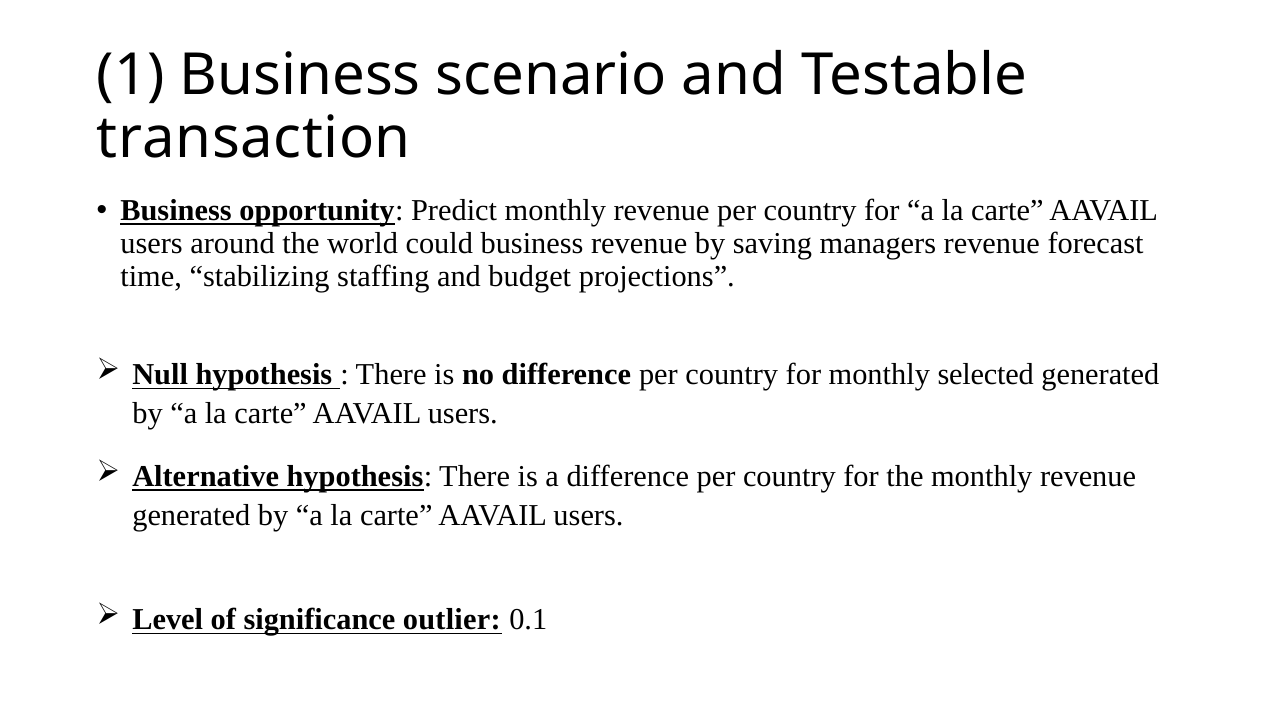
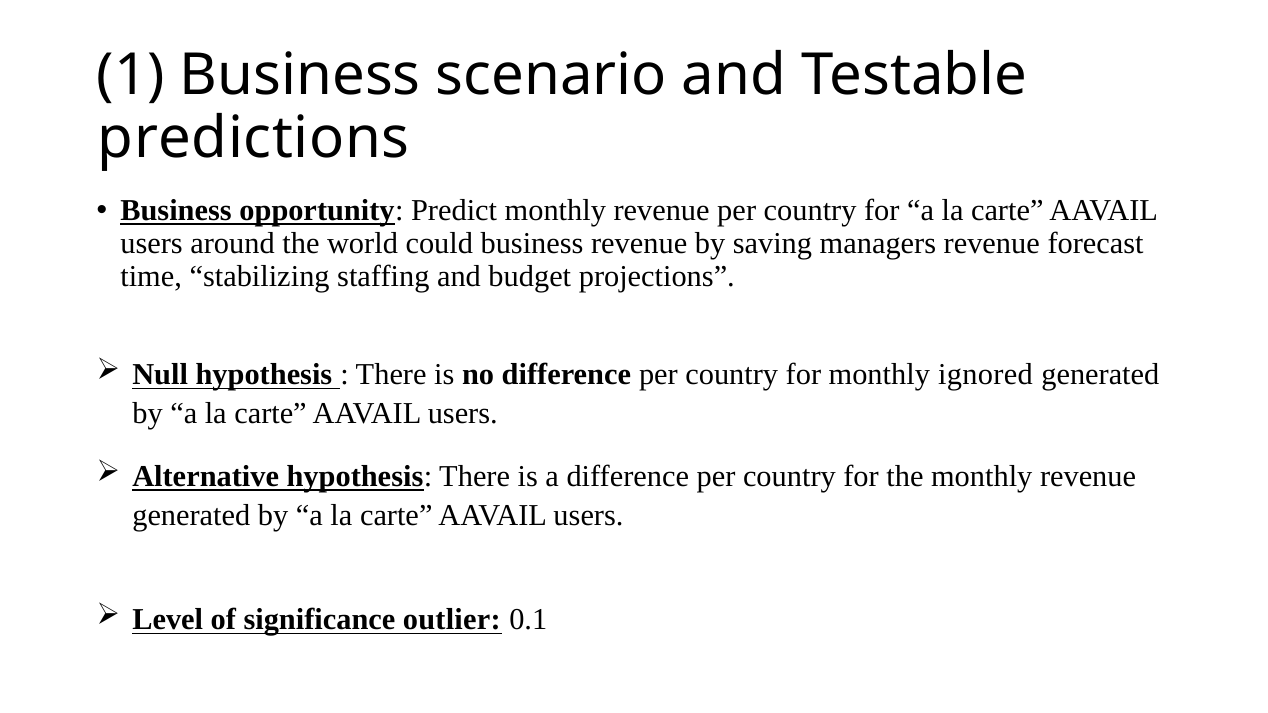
transaction: transaction -> predictions (254, 138)
selected: selected -> ignored (985, 375)
